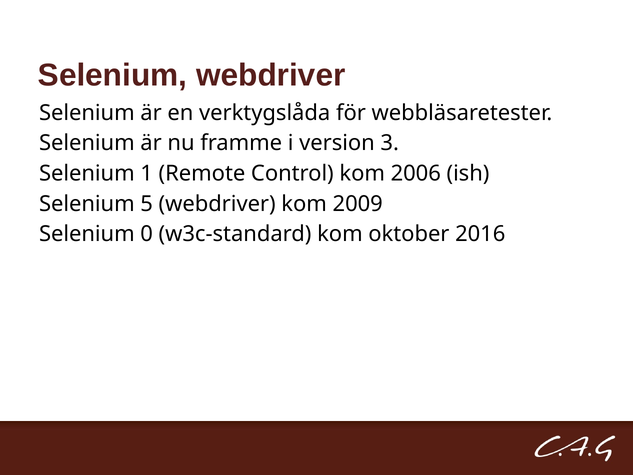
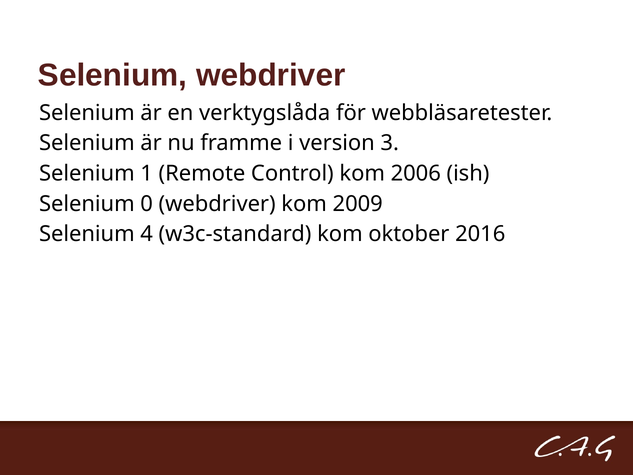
5: 5 -> 0 (147, 204)
0: 0 -> 4 (147, 234)
